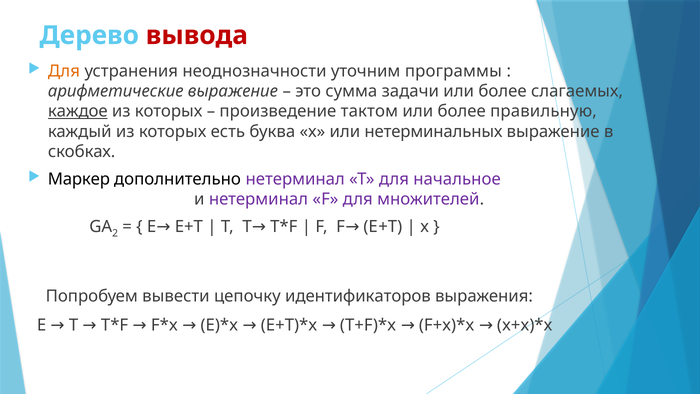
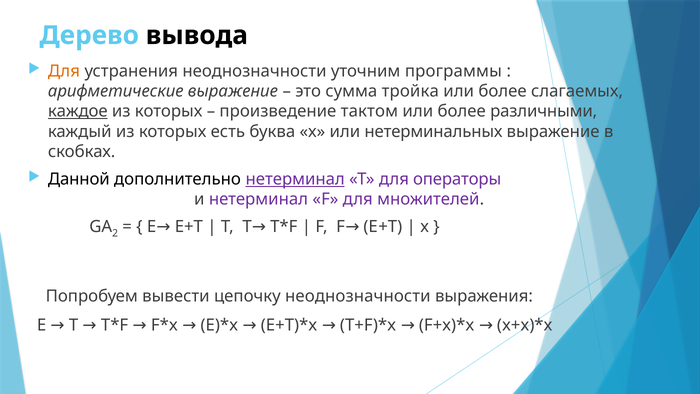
вывода colour: red -> black (197, 35)
задачи: задачи -> тройка (410, 91)
правильную: правильную -> различными (544, 111)
Маркер: Маркер -> Данной (79, 179)
нетерминал underline: none -> present (295, 179)
начальное: начальное -> операторы (457, 179)
цепочку идентификаторов: идентификаторов -> неоднозначности (358, 296)
